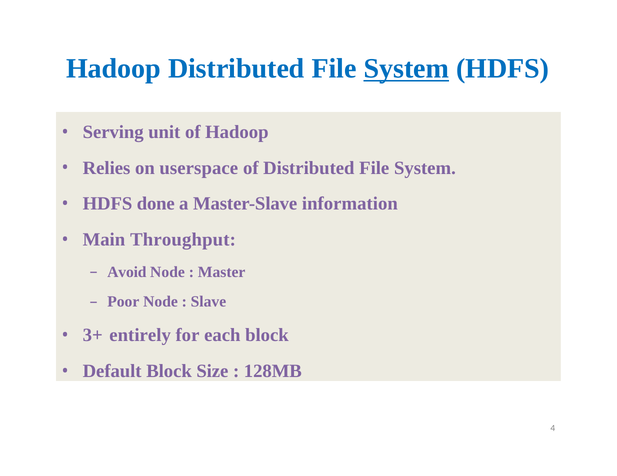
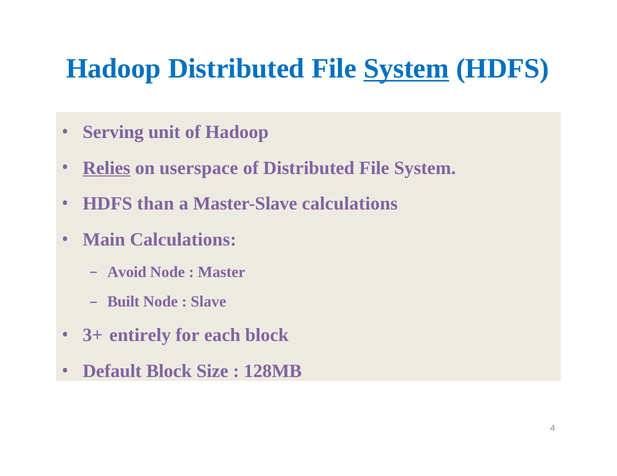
Relies underline: none -> present (107, 168)
done: done -> than (156, 204)
Master-Slave information: information -> calculations (350, 204)
Main Throughput: Throughput -> Calculations (183, 240)
Poor: Poor -> Built (123, 302)
